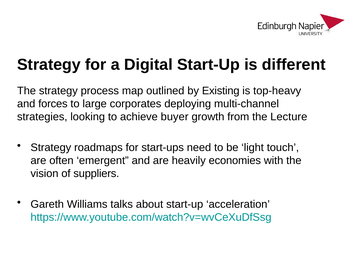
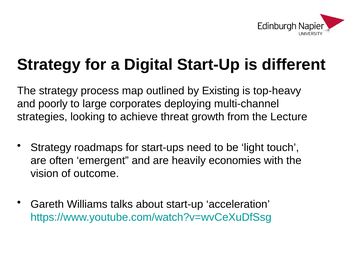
forces: forces -> poorly (53, 104)
buyer: buyer -> threat (175, 117)
suppliers: suppliers -> outcome (96, 174)
